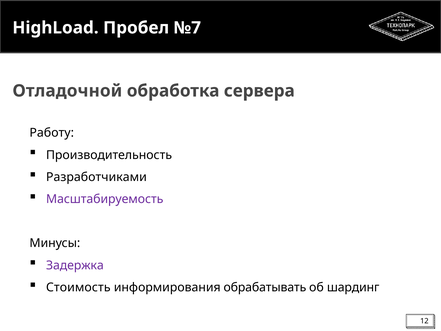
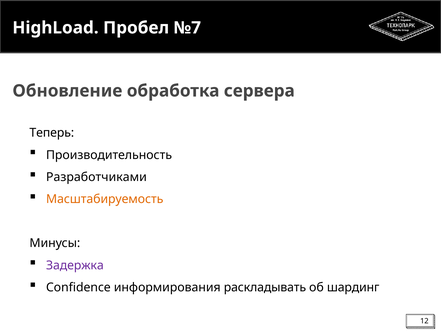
Отладочной: Отладочной -> Обновление (67, 91)
Работу: Работу -> Теперь (52, 133)
Масштабируемость colour: purple -> orange (105, 199)
Стоимость: Стоимость -> Confidence (78, 287)
обрабатывать: обрабатывать -> раскладывать (265, 287)
